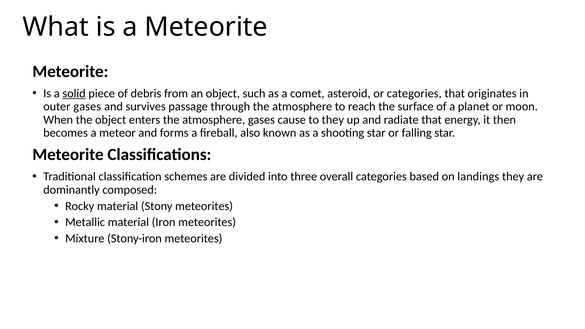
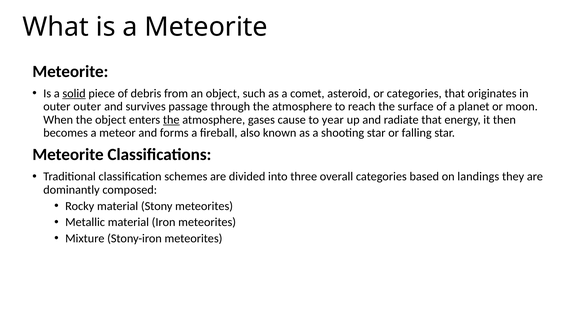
outer gases: gases -> outer (87, 107)
the underline: none -> present (171, 120)
to they: they -> year (333, 120)
